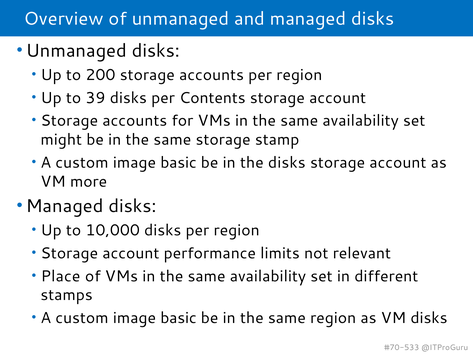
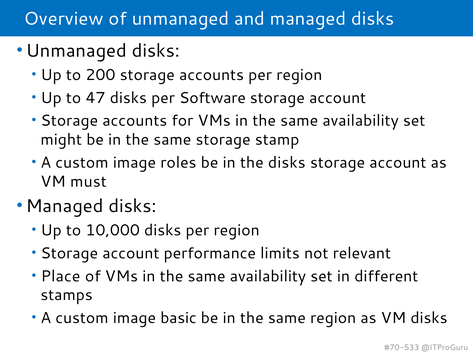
39: 39 -> 47 (95, 98)
Contents: Contents -> Software (212, 98)
basic: basic -> roles (178, 162)
more: more -> must (88, 181)
